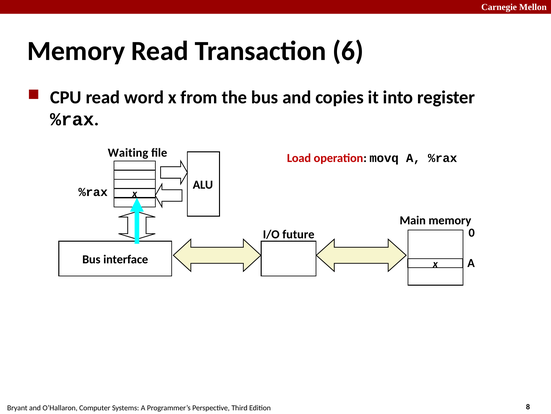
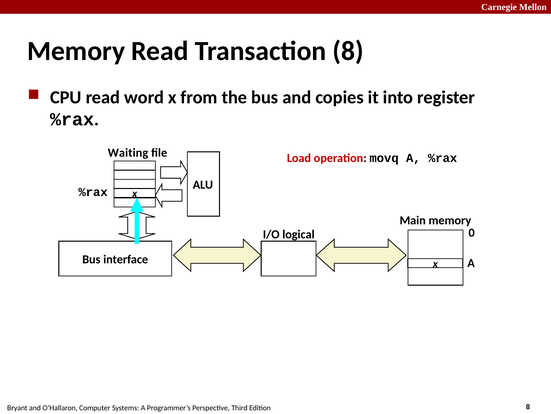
Transaction 6: 6 -> 8 (348, 51)
future: future -> logical (298, 234)
